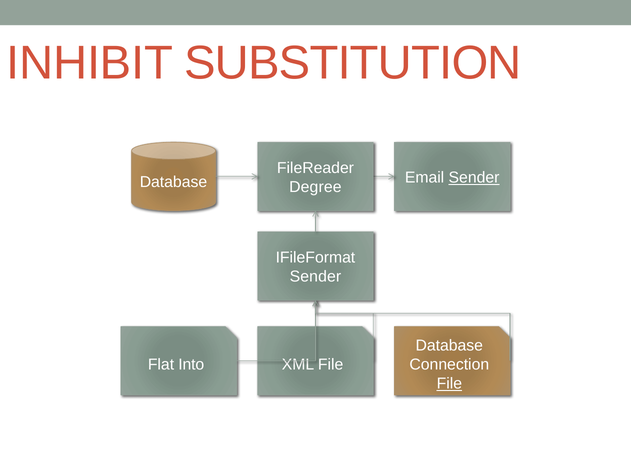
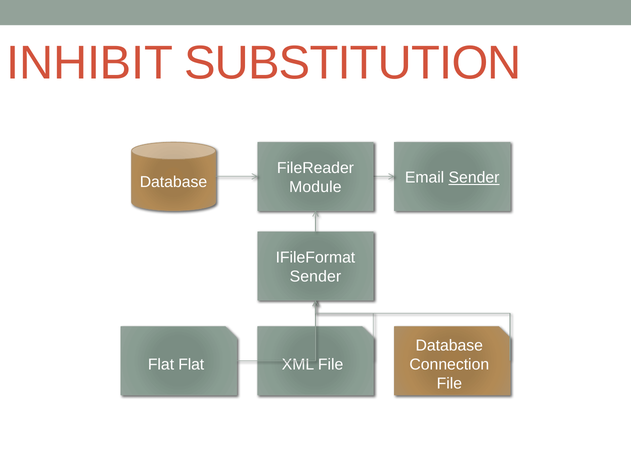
Degree: Degree -> Module (315, 187)
Flat Into: Into -> Flat (191, 364)
File underline: present -> none (449, 383)
